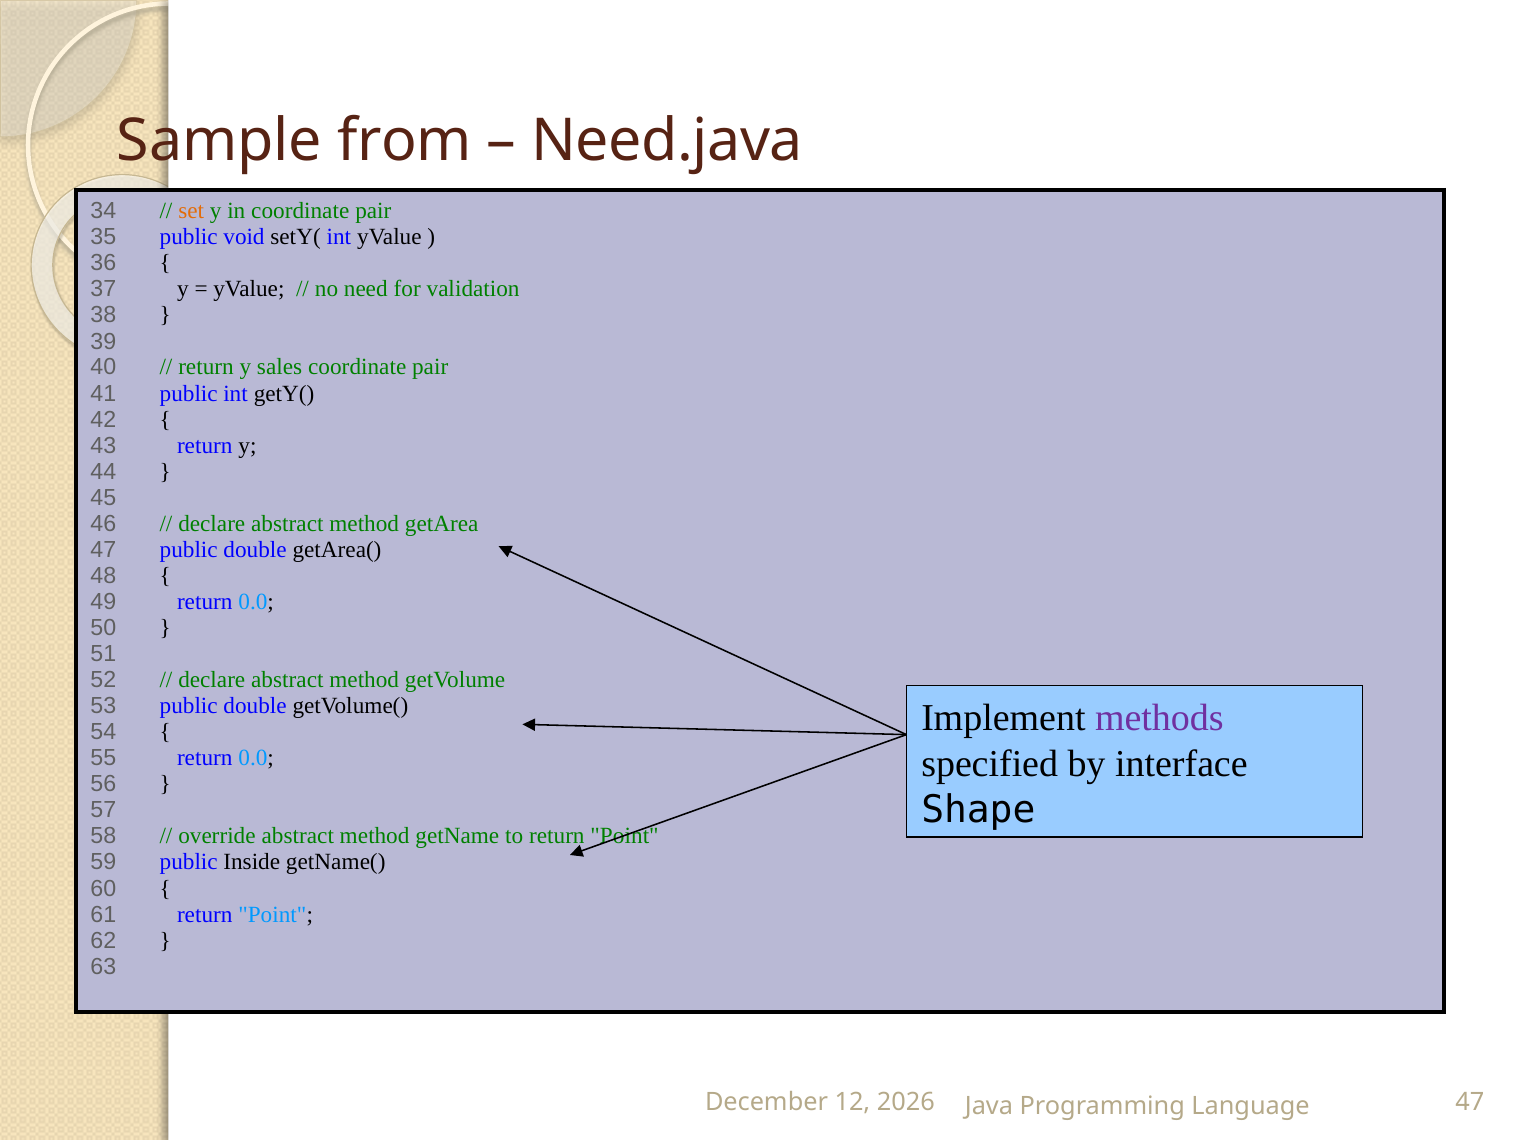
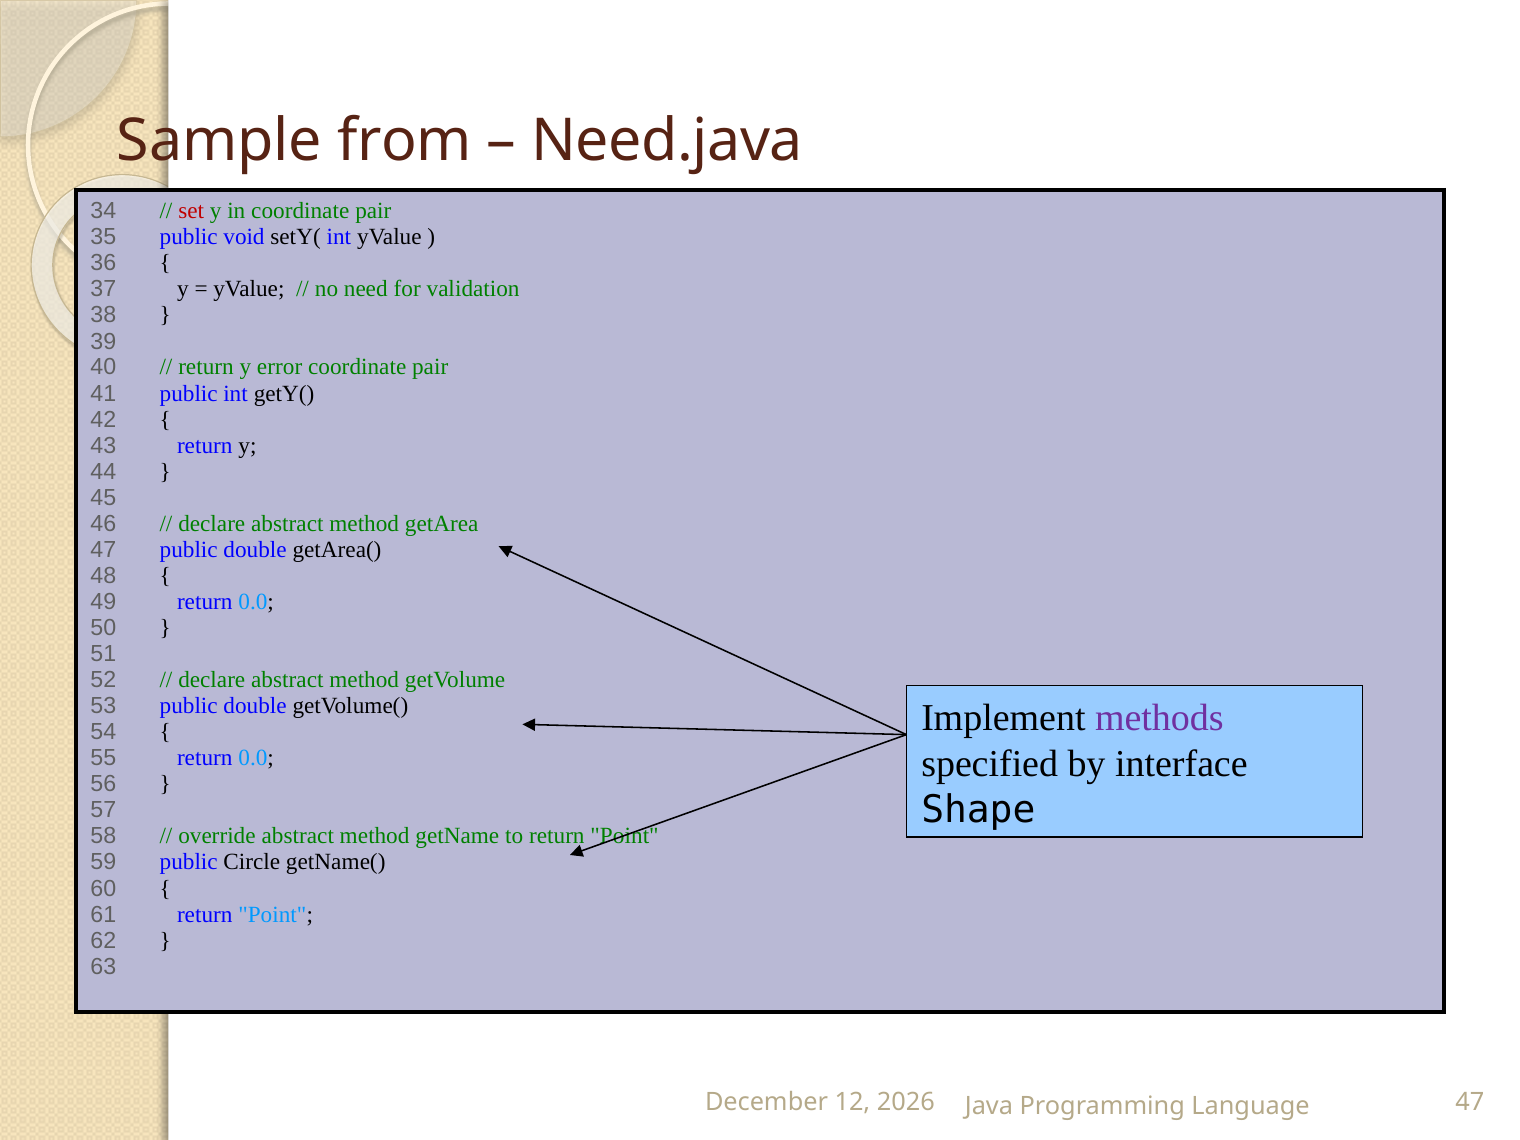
set colour: orange -> red (191, 211)
sales: sales -> error (280, 367)
Inside: Inside -> Circle (252, 862)
